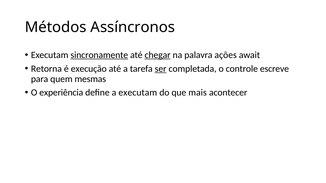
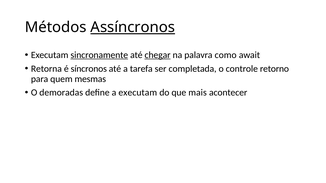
Assíncronos underline: none -> present (133, 27)
ações: ações -> como (226, 55)
execução: execução -> síncronos (89, 69)
ser underline: present -> none (161, 69)
escreve: escreve -> retorno (274, 69)
experiência: experiência -> demoradas (61, 93)
